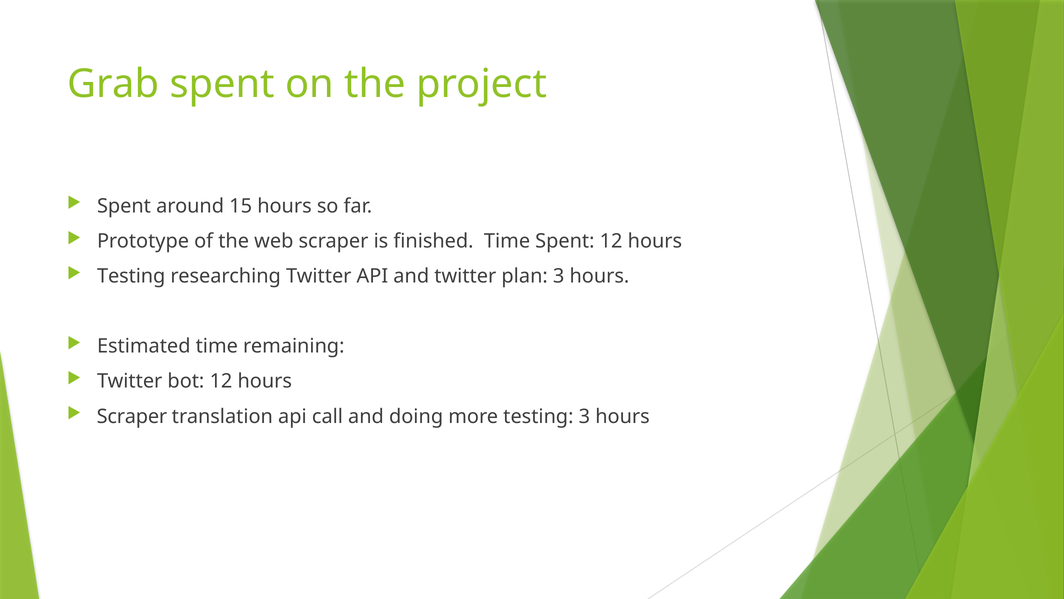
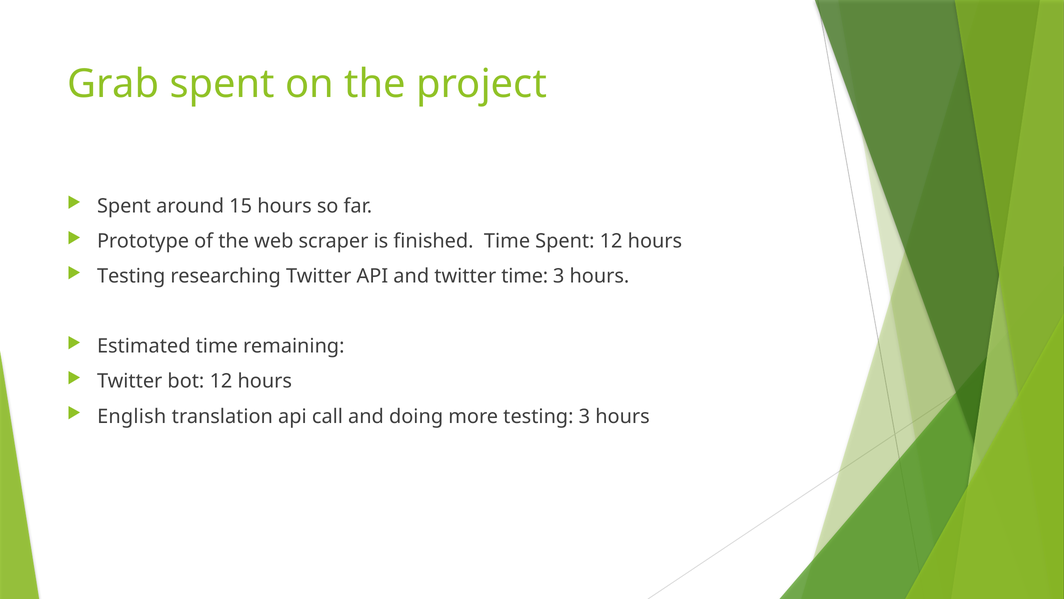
twitter plan: plan -> time (525, 276)
Scraper: Scraper -> English (132, 416)
